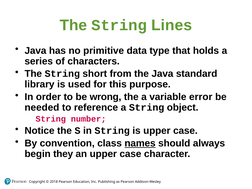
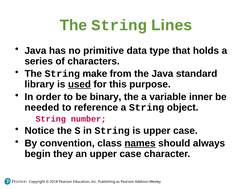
short: short -> make (95, 74)
used underline: none -> present (79, 84)
wrong: wrong -> binary (105, 97)
error: error -> inner (201, 97)
